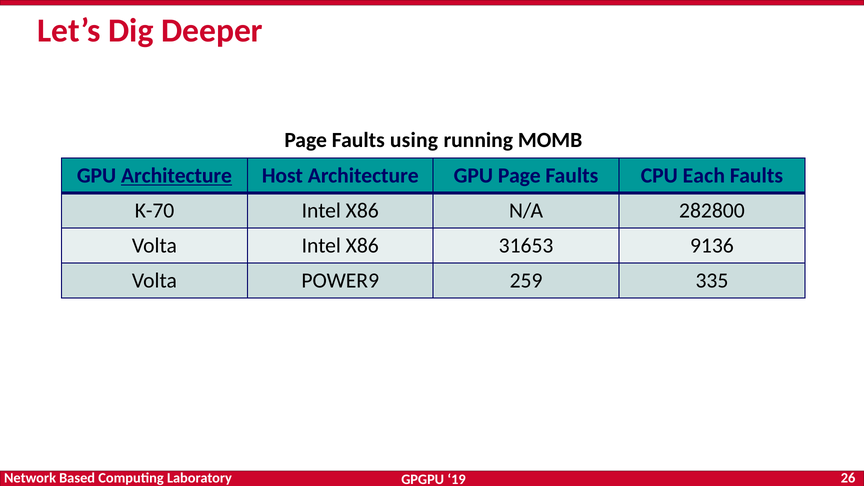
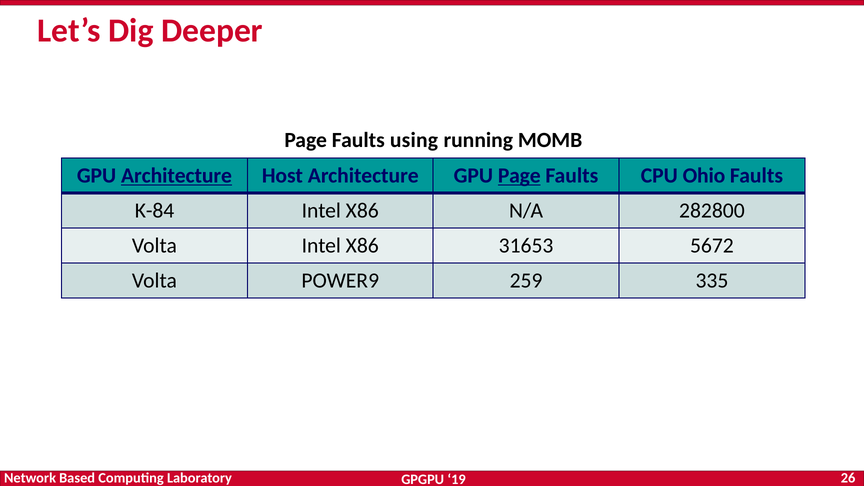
Page underline: none -> present (519, 176)
Each: Each -> Ohio (704, 176)
K-70: K-70 -> K-84 (154, 211)
9136: 9136 -> 5672 (712, 246)
